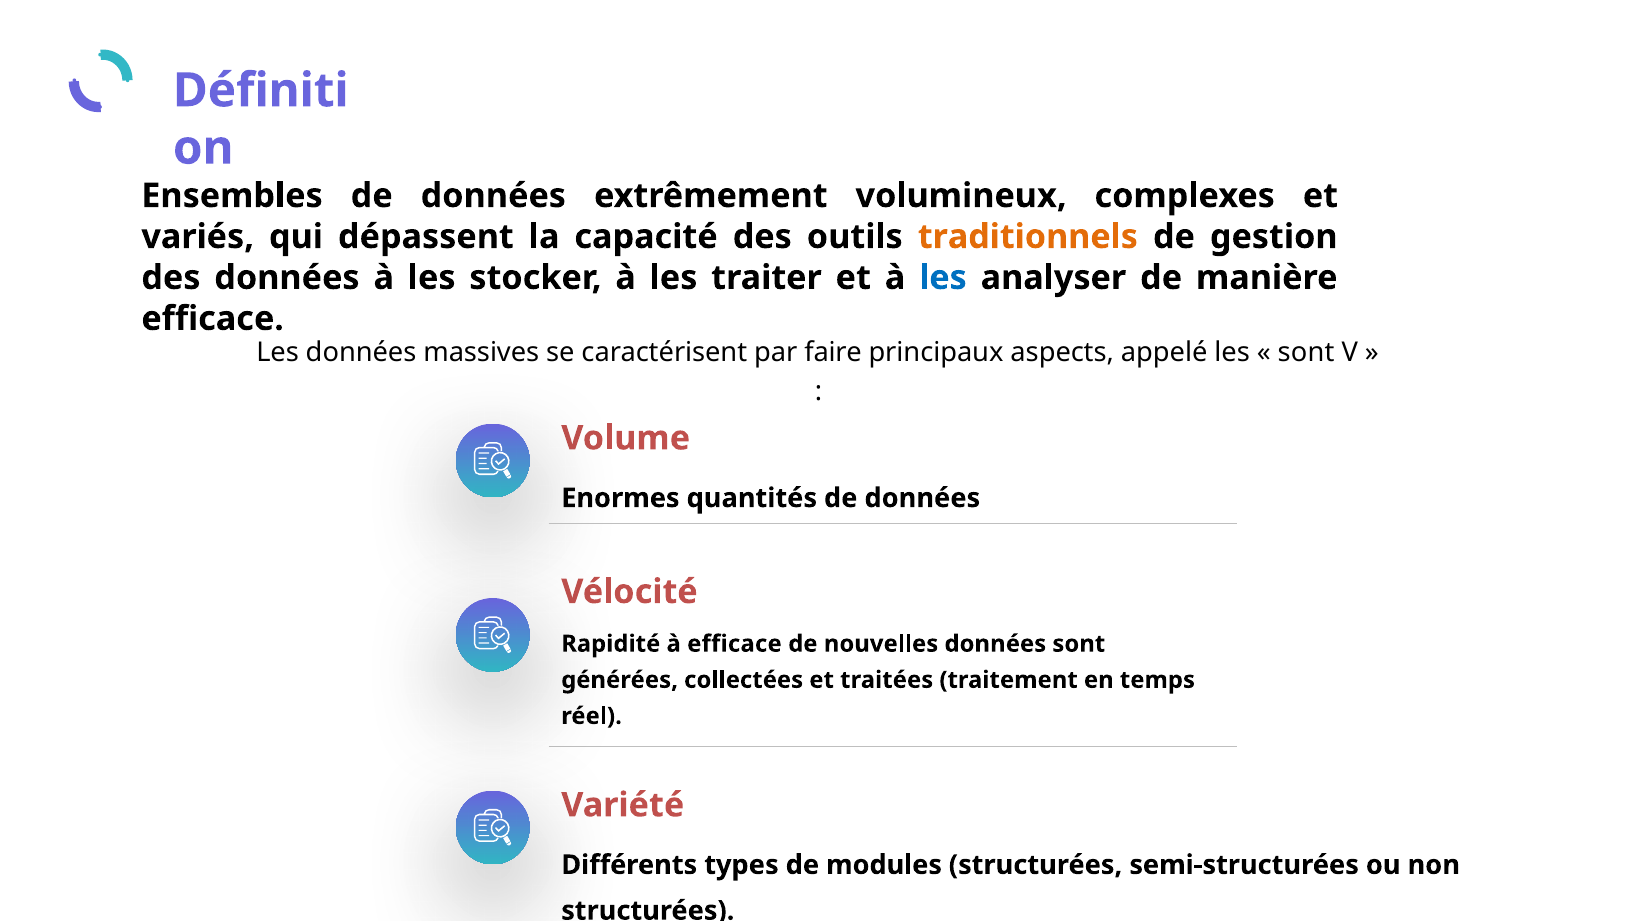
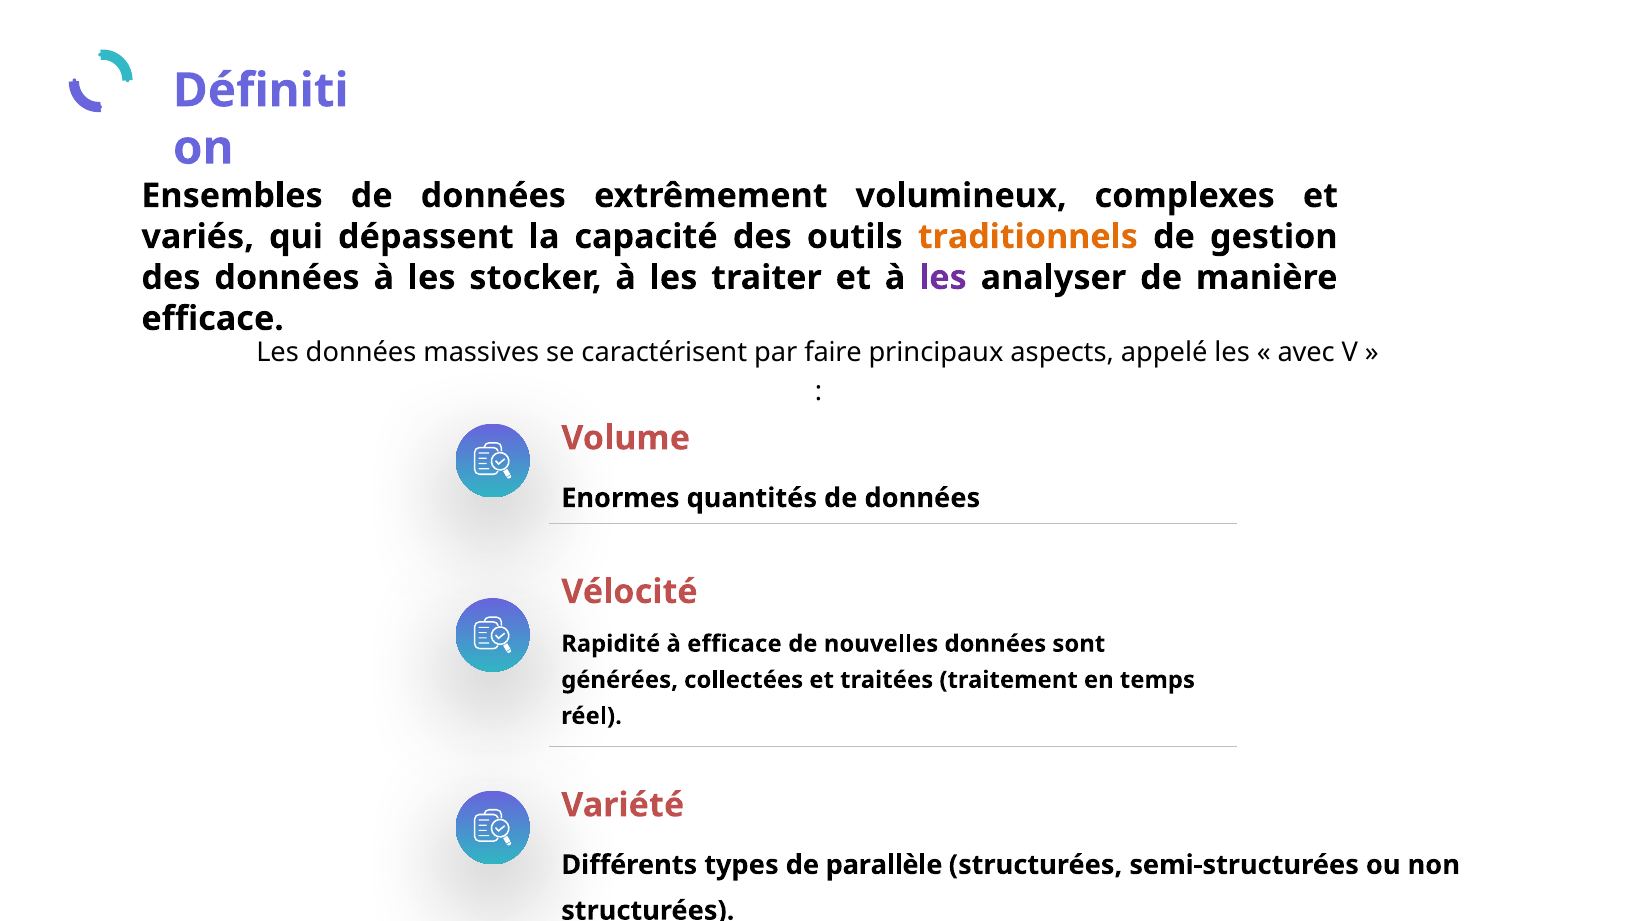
les colour: blue -> purple (943, 278)
sont: sont -> avec (1306, 353)
modules: modules -> parallèle (884, 865)
